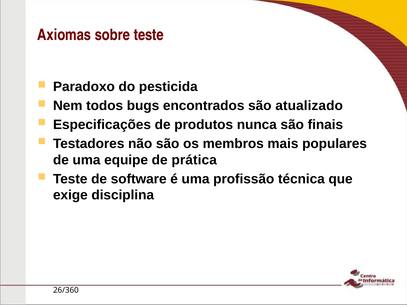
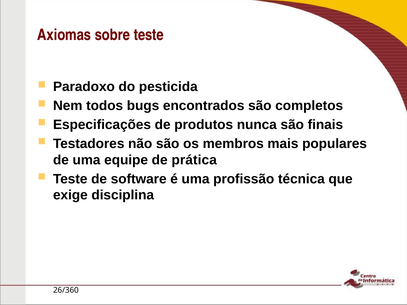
atualizado: atualizado -> completos (309, 106)
